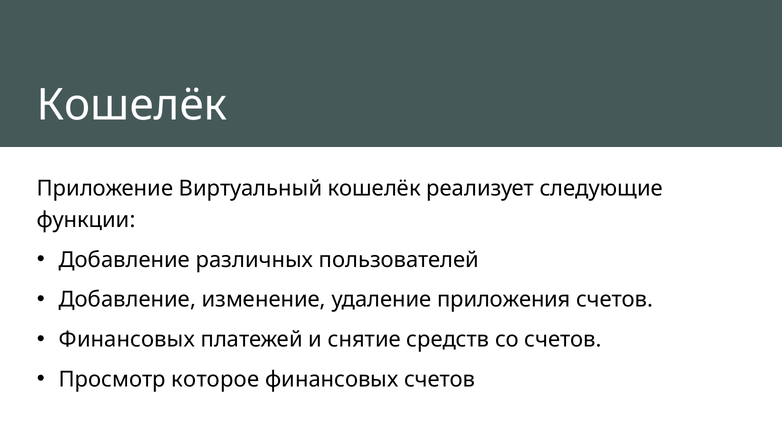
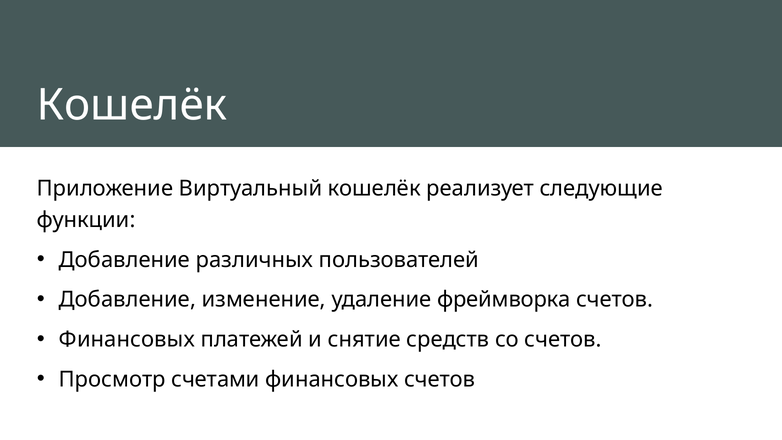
приложения: приложения -> фреймворка (504, 300)
которое: которое -> счетами (215, 379)
